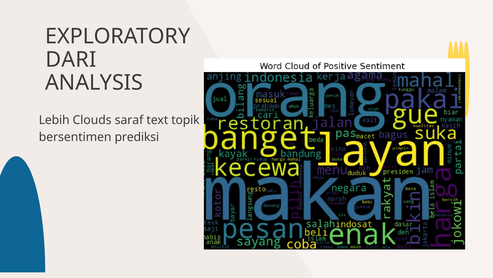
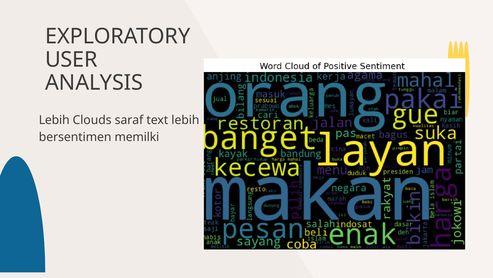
DARI: DARI -> USER (71, 59)
text topik: topik -> lebih (185, 120)
prediksi: prediksi -> memilki (137, 137)
